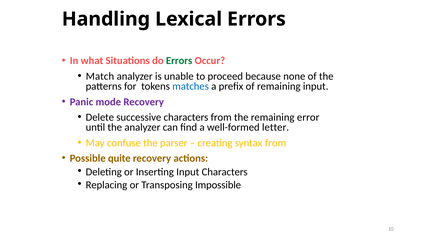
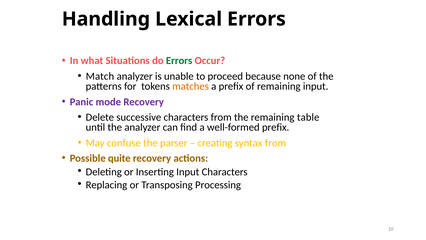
matches colour: blue -> orange (191, 86)
error: error -> table (308, 117)
well-formed letter: letter -> prefix (276, 127)
Impossible: Impossible -> Processing (218, 185)
